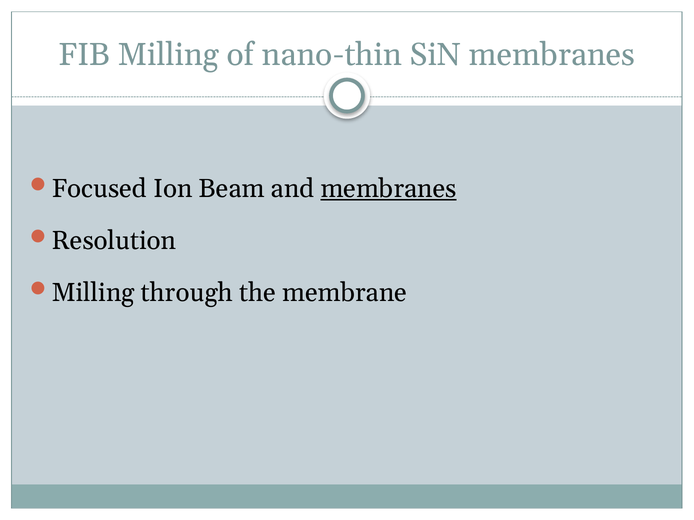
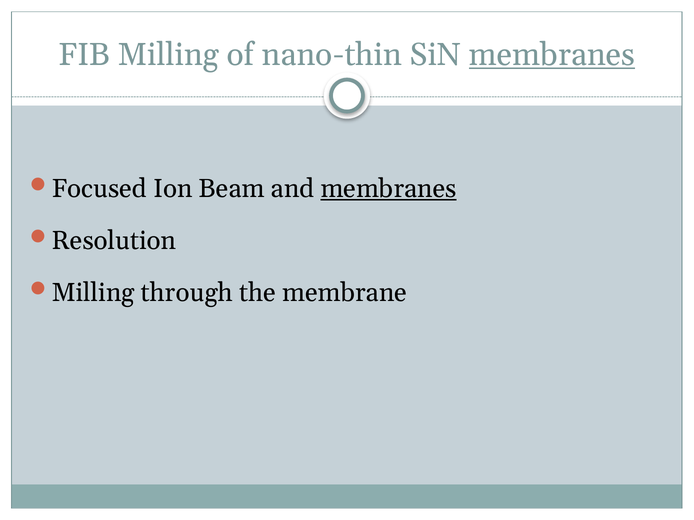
membranes underline: none -> present (552, 55)
